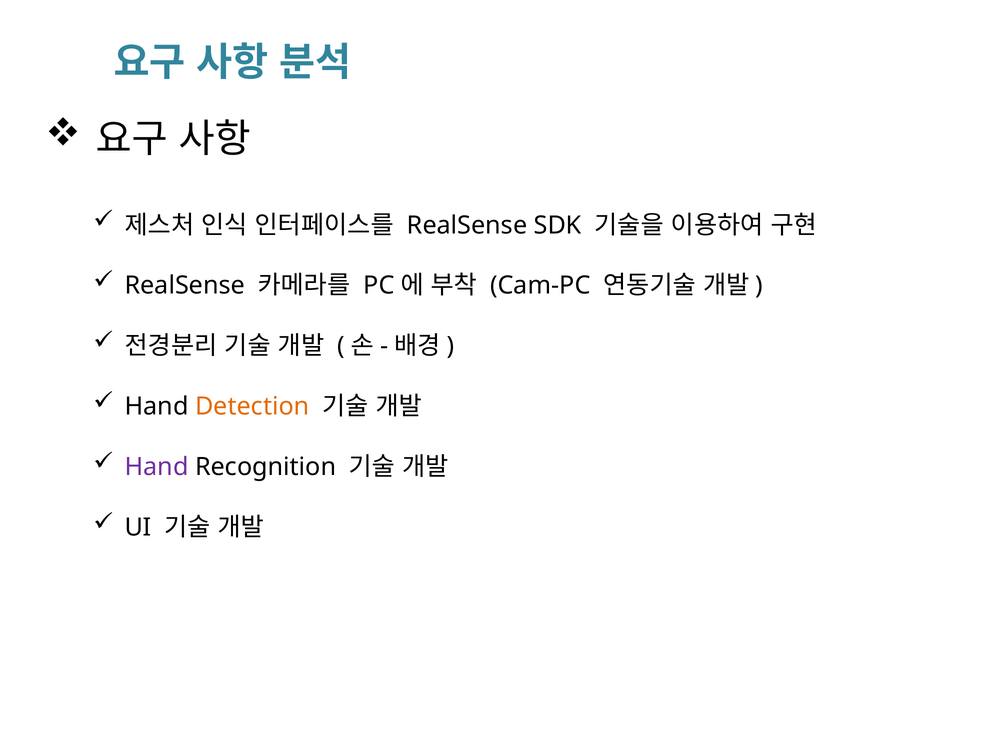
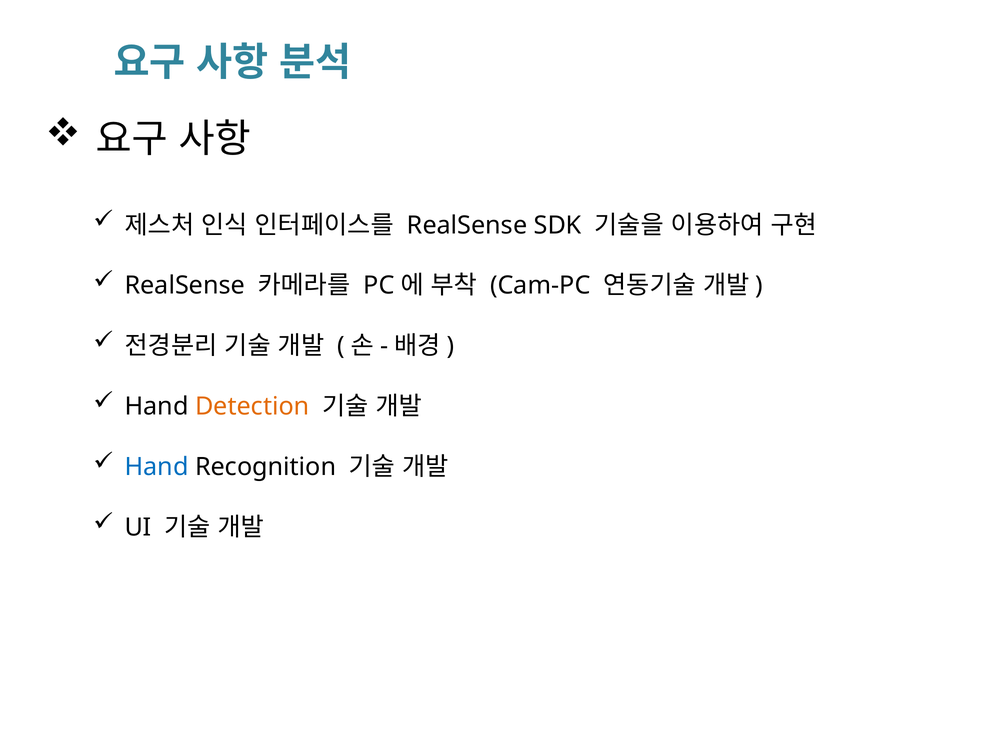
Hand colour: purple -> blue (157, 467)
